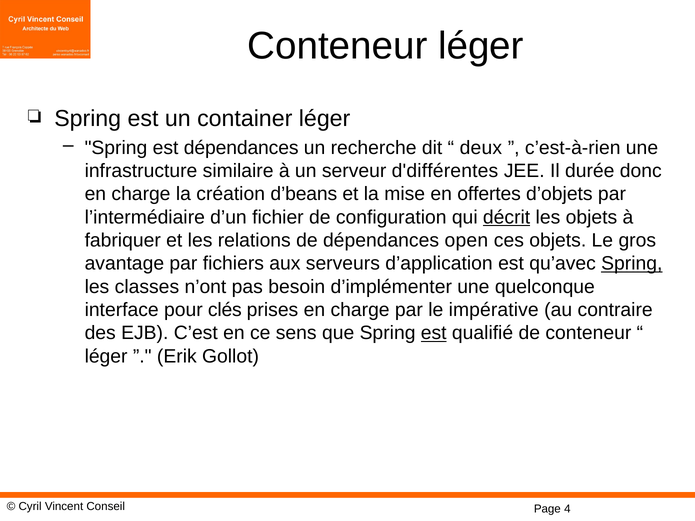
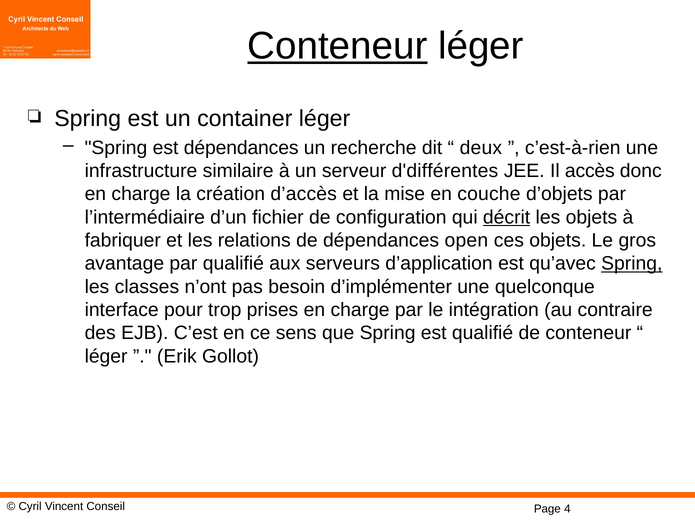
Conteneur underline: none -> present (337, 46)
durée: durée -> accès (590, 171)
d’beans: d’beans -> d’accès (304, 194)
offertes: offertes -> couche (489, 194)
par fichiers: fichiers -> qualifié (233, 264)
clés: clés -> trop (225, 310)
impérative: impérative -> intégration (494, 310)
est underline: present -> none (434, 333)
